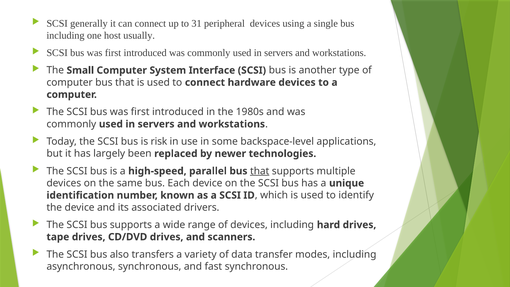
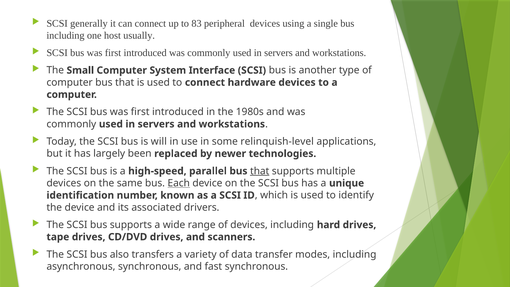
31: 31 -> 83 (197, 23)
risk: risk -> will (159, 141)
backspace-level: backspace-level -> relinquish-level (277, 141)
Each underline: none -> present (179, 183)
